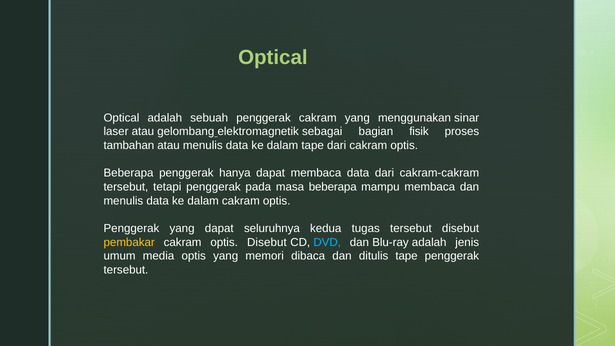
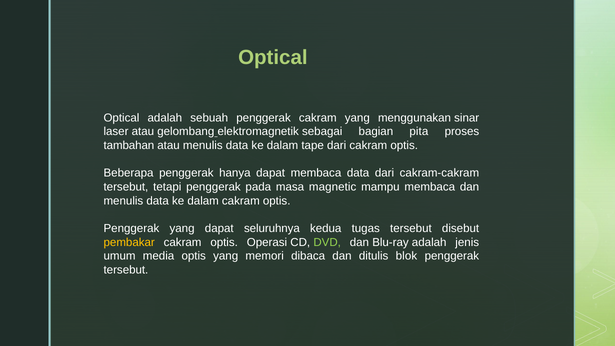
fisik: fisik -> pita (419, 132)
masa beberapa: beberapa -> magnetic (333, 187)
optis Disebut: Disebut -> Operasi (267, 242)
DVD colour: light blue -> light green (327, 242)
ditulis tape: tape -> blok (406, 256)
